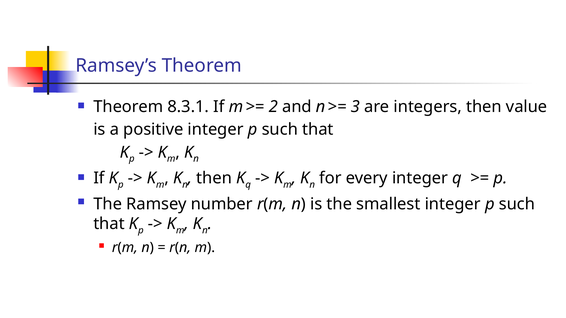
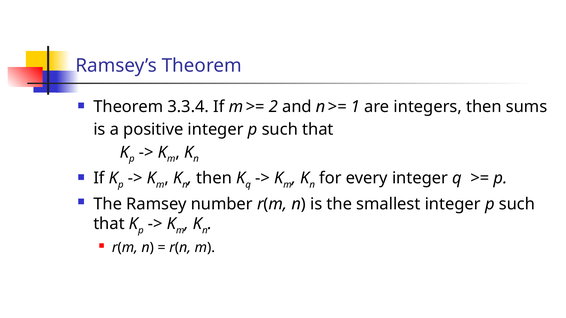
8.3.1: 8.3.1 -> 3.3.4 (188, 107)
3: 3 -> 1 (356, 107)
value: value -> sums (527, 107)
